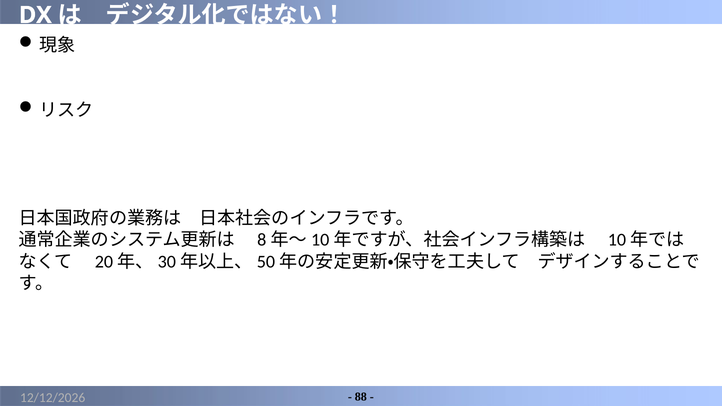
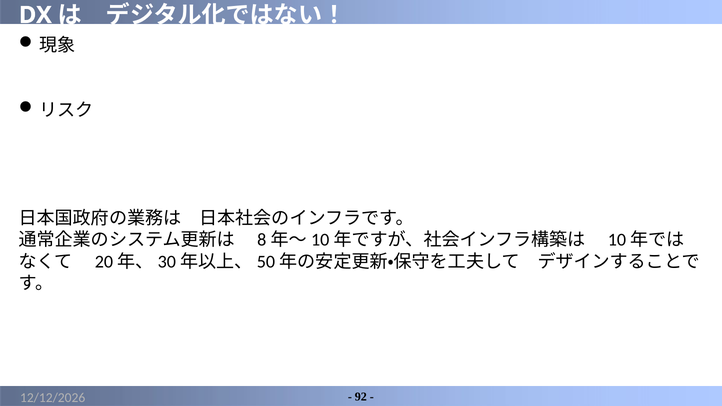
88: 88 -> 92 (361, 397)
